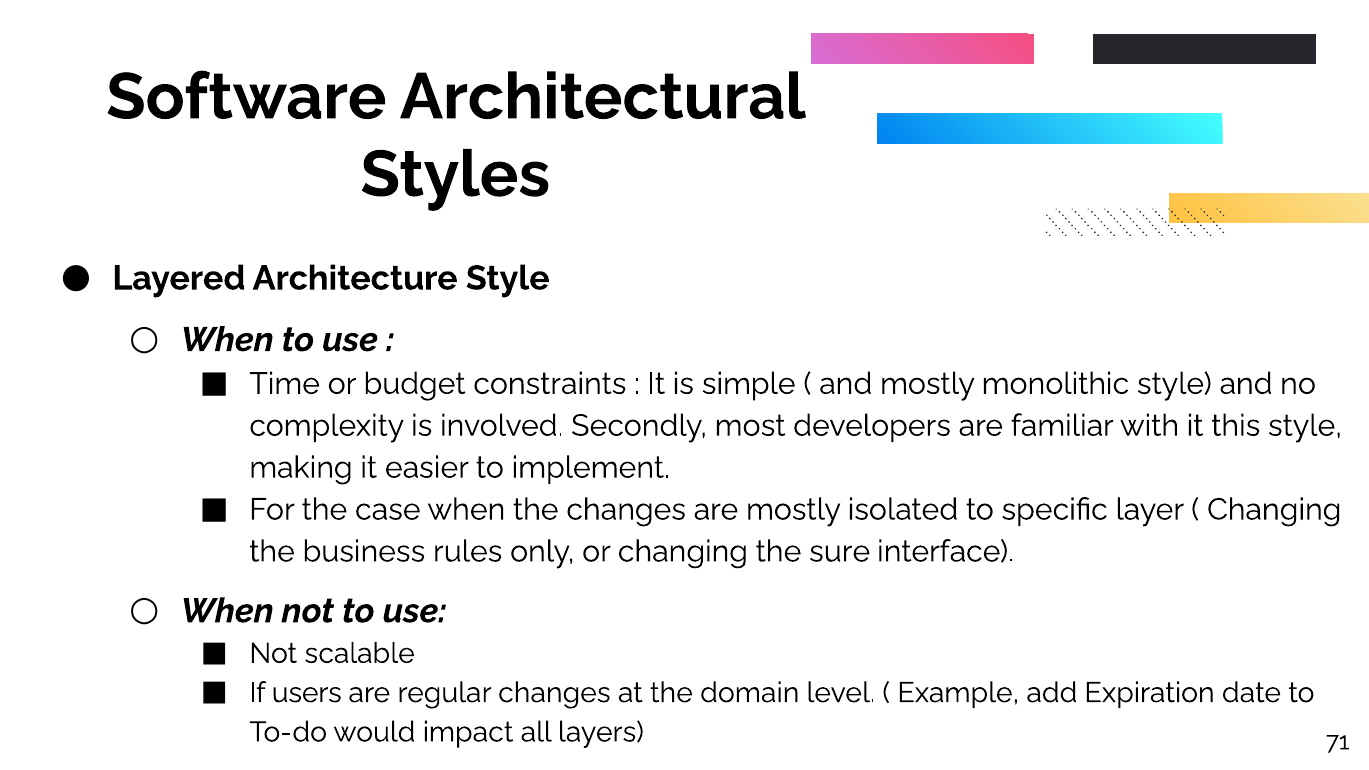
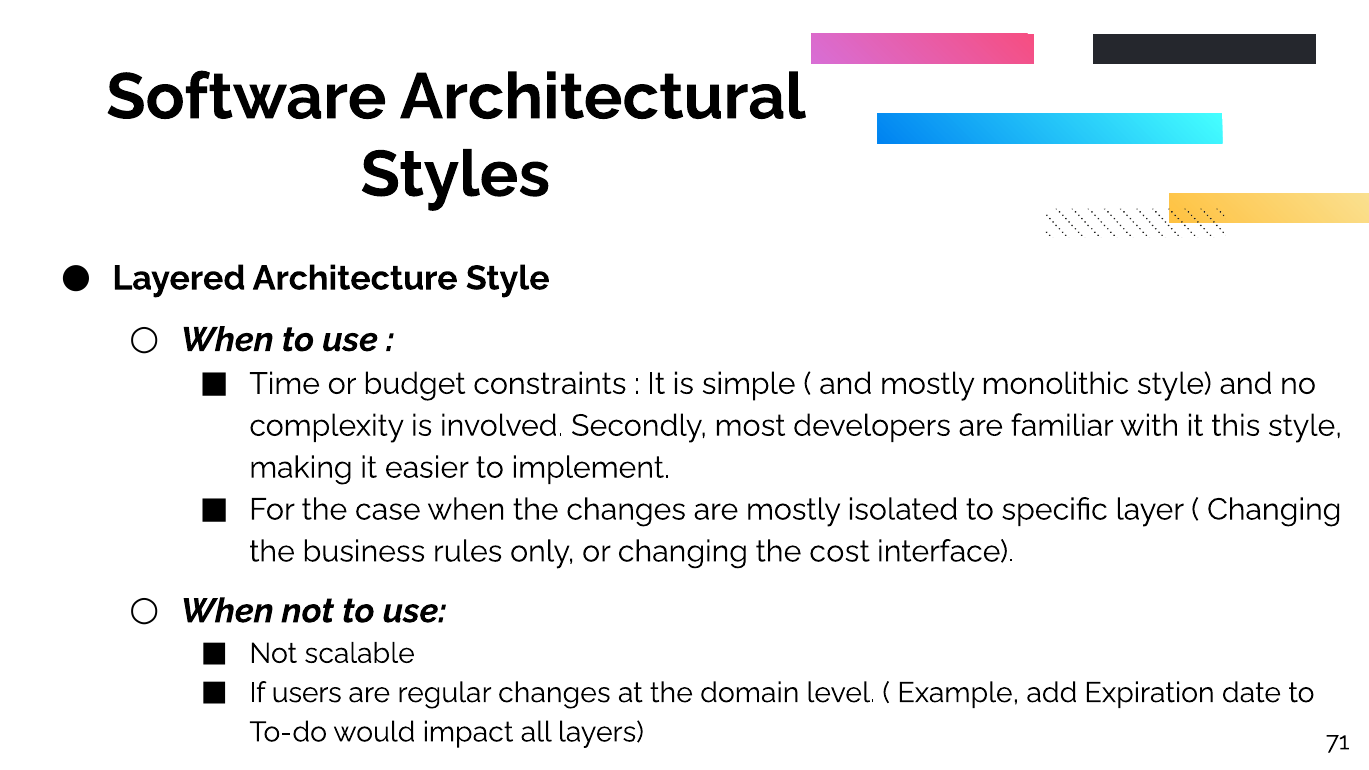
sure: sure -> cost (840, 552)
